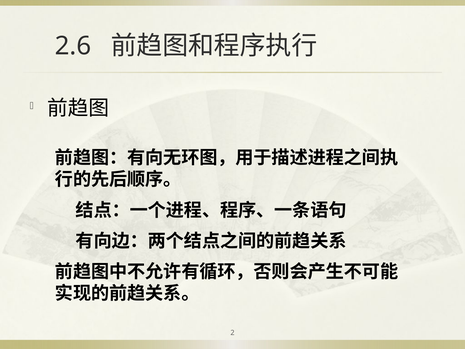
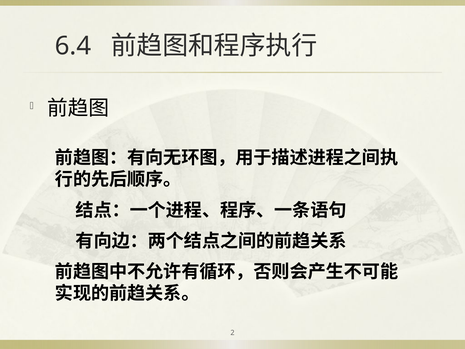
2.6: 2.6 -> 6.4 (73, 46)
